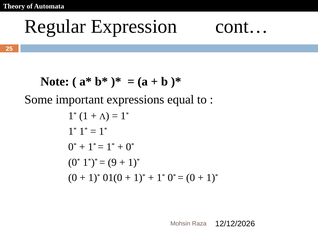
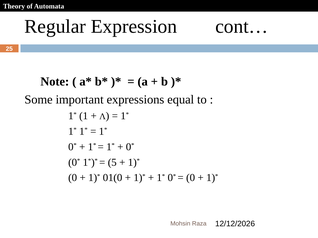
9: 9 -> 5 (112, 163)
